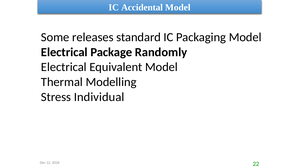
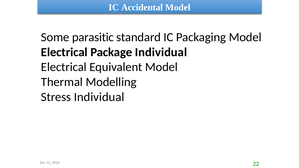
releases: releases -> parasitic (93, 37)
Package Randomly: Randomly -> Individual (161, 52)
